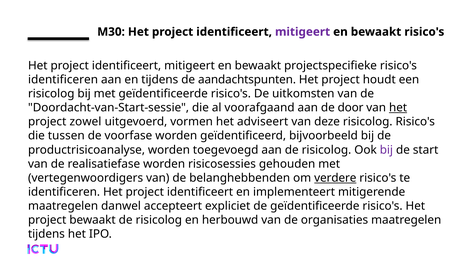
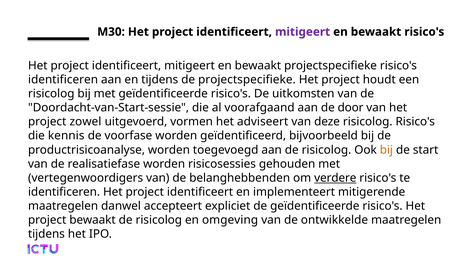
de aandachtspunten: aandachtspunten -> projectspecifieke (247, 80)
het underline: present -> none (398, 108)
tussen: tussen -> kennis (66, 136)
bij colour: purple -> orange (386, 150)
herbouwd: herbouwd -> omgeving (230, 220)
organisaties: organisaties -> ontwikkelde (334, 220)
